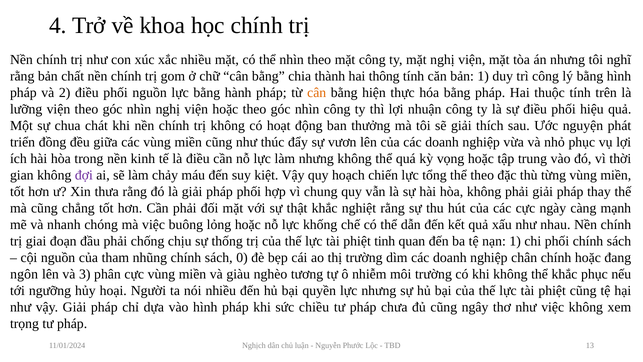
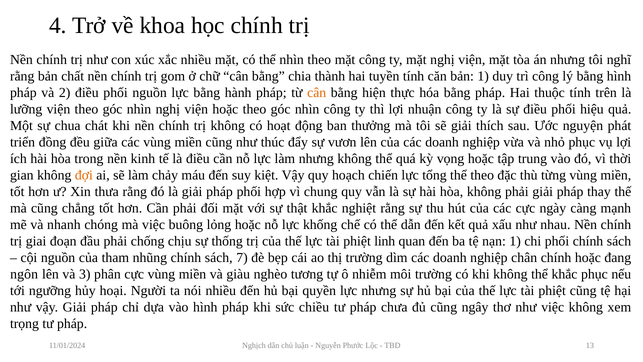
thông: thông -> tuyền (384, 76)
đợi colour: purple -> orange (84, 175)
tinh: tinh -> linh (385, 241)
0: 0 -> 7 (242, 258)
